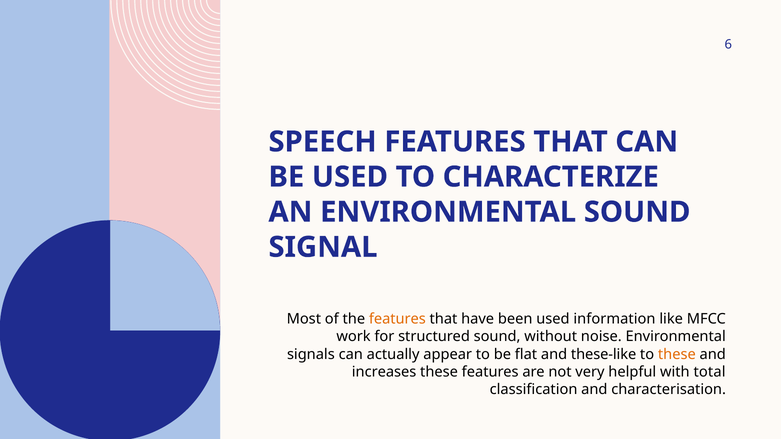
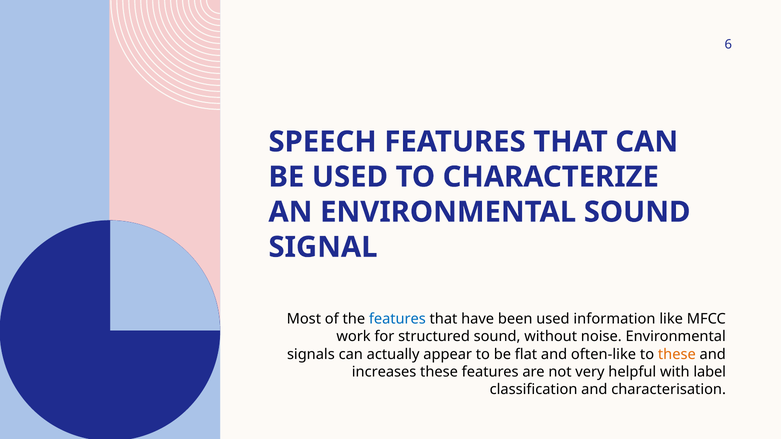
features colour: orange -> blue (397, 319)
these-like: these-like -> often-like (604, 354)
total: total -> label (710, 372)
